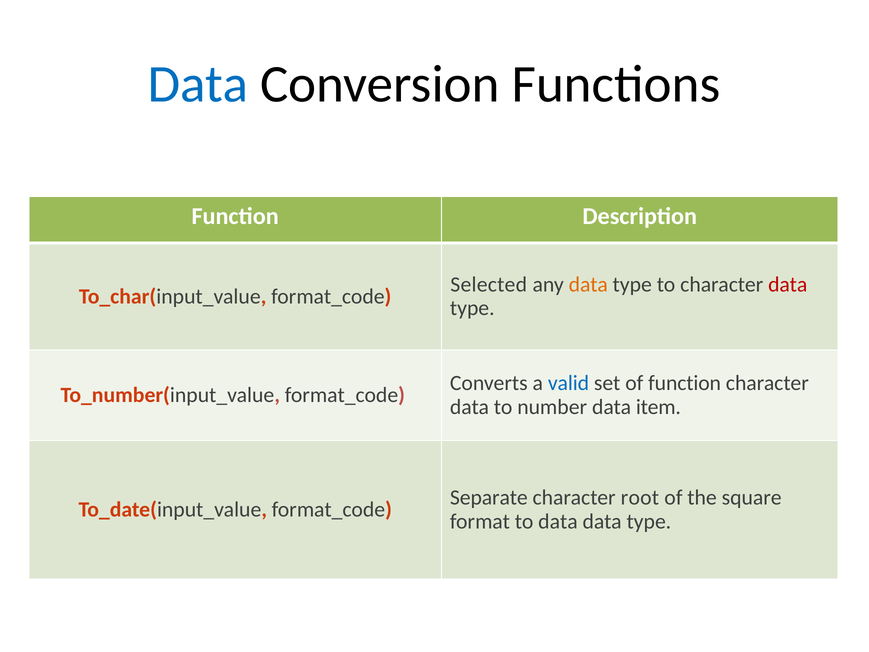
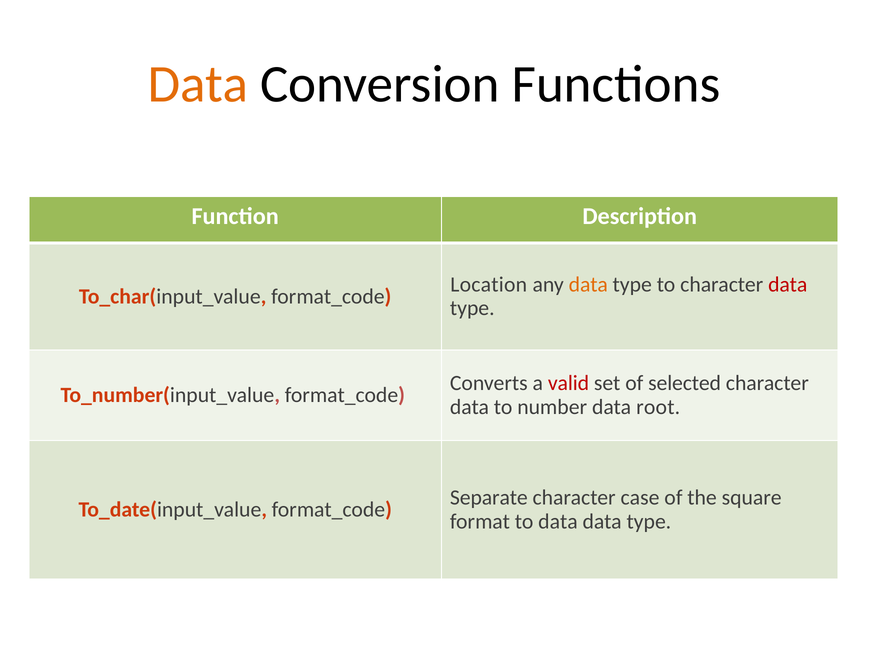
Data colour: blue -> orange (198, 84)
Selected: Selected -> Location (489, 284)
valid colour: blue -> red (569, 383)
of function: function -> selected (685, 383)
item: item -> root (658, 407)
root: root -> case (640, 498)
